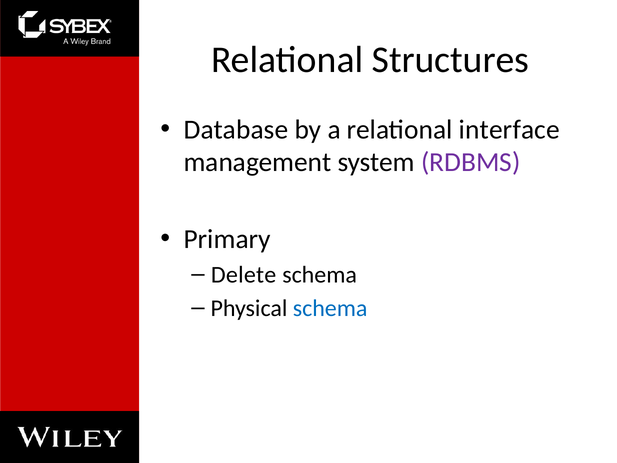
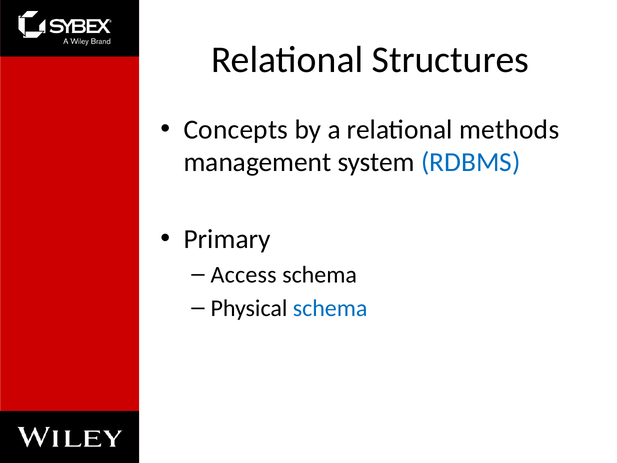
Database: Database -> Concepts (236, 129)
interface: interface -> methods (509, 129)
RDBMS colour: purple -> blue (471, 162)
Delete: Delete -> Access (244, 275)
